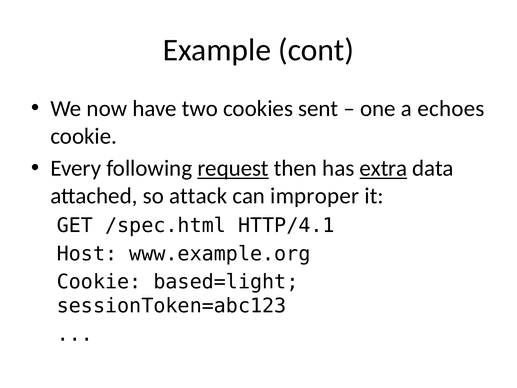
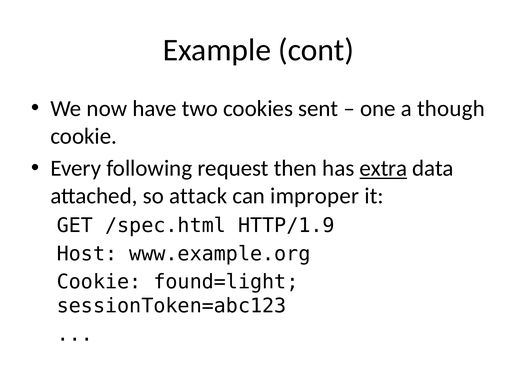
echoes: echoes -> though (451, 108)
request underline: present -> none (233, 168)
HTTP/4.1: HTTP/4.1 -> HTTP/1.9 (286, 226)
based=light: based=light -> found=light (226, 282)
